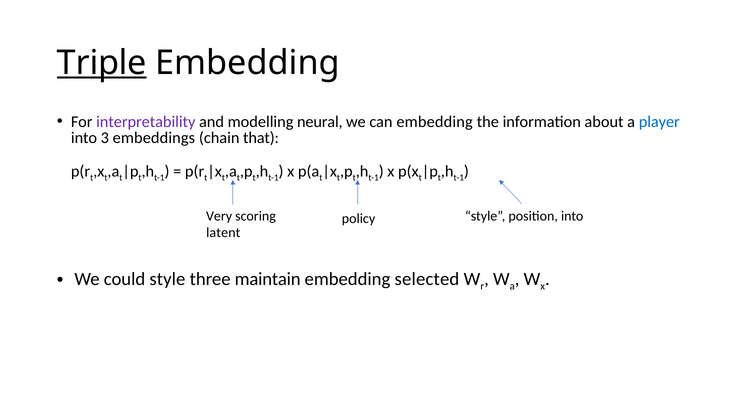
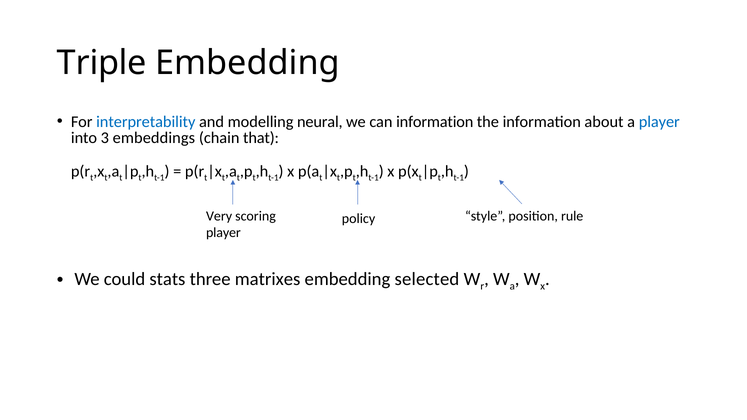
Triple underline: present -> none (102, 63)
interpretability colour: purple -> blue (146, 122)
can embedding: embedding -> information (435, 122)
position into: into -> rule (572, 216)
latent: latent -> player (223, 233)
could style: style -> stats (167, 279)
maintain: maintain -> matrixes (268, 279)
